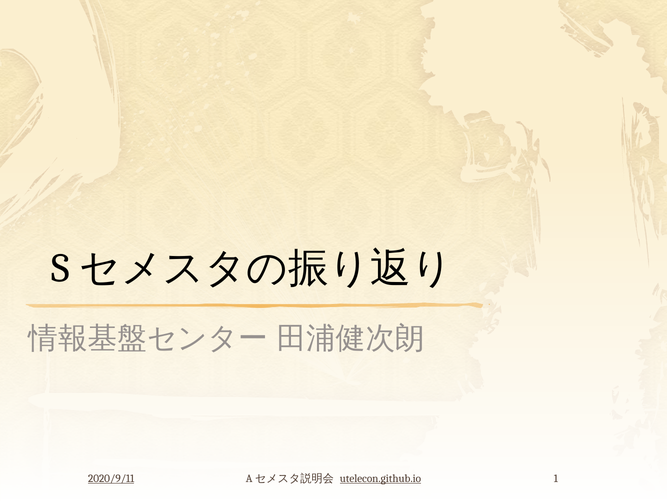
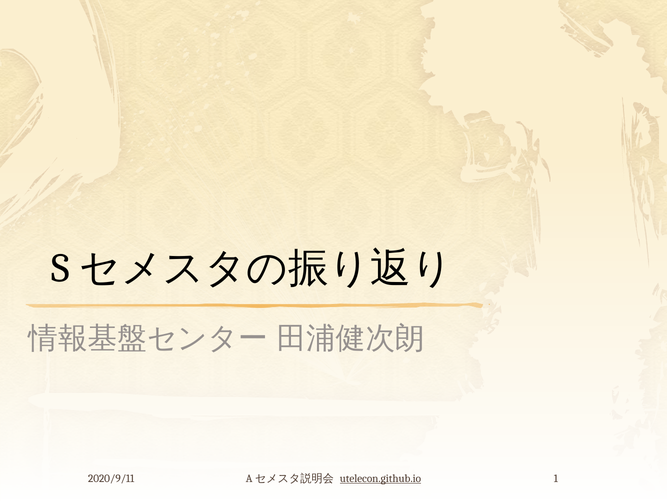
2020/9/11 underline: present -> none (111, 478)
